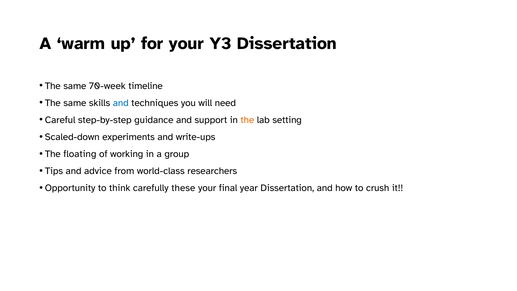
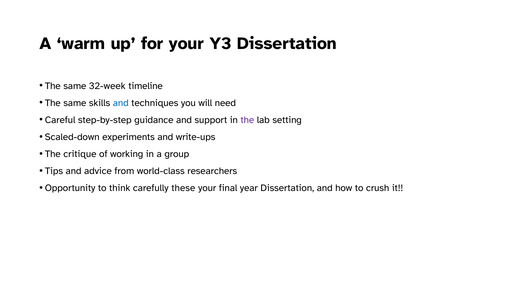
70-week: 70-week -> 32-week (107, 86)
the colour: orange -> purple (247, 120)
floating: floating -> critique (80, 154)
